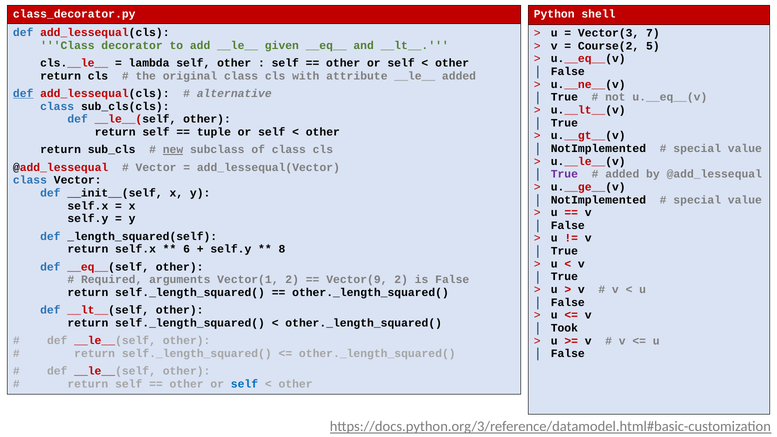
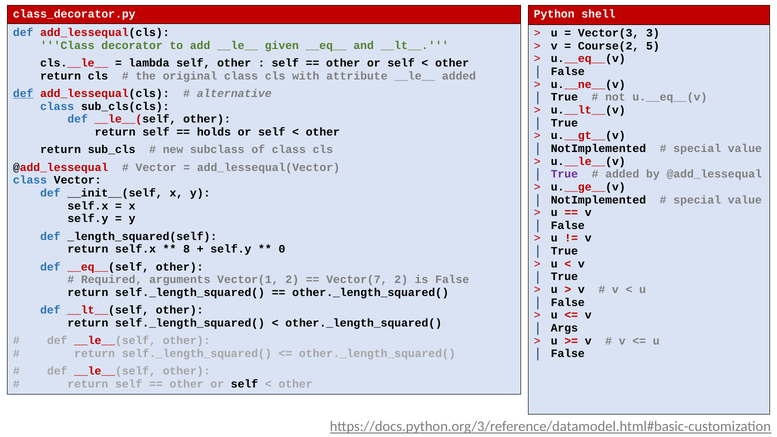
7: 7 -> 3 (653, 33)
tuple: tuple -> holds (214, 132)
new underline: present -> none (173, 150)
6: 6 -> 8 (187, 249)
8: 8 -> 0 (282, 249)
Vector(9: Vector(9 -> Vector(7 (357, 280)
Took: Took -> Args (564, 328)
self colour: blue -> black (244, 384)
